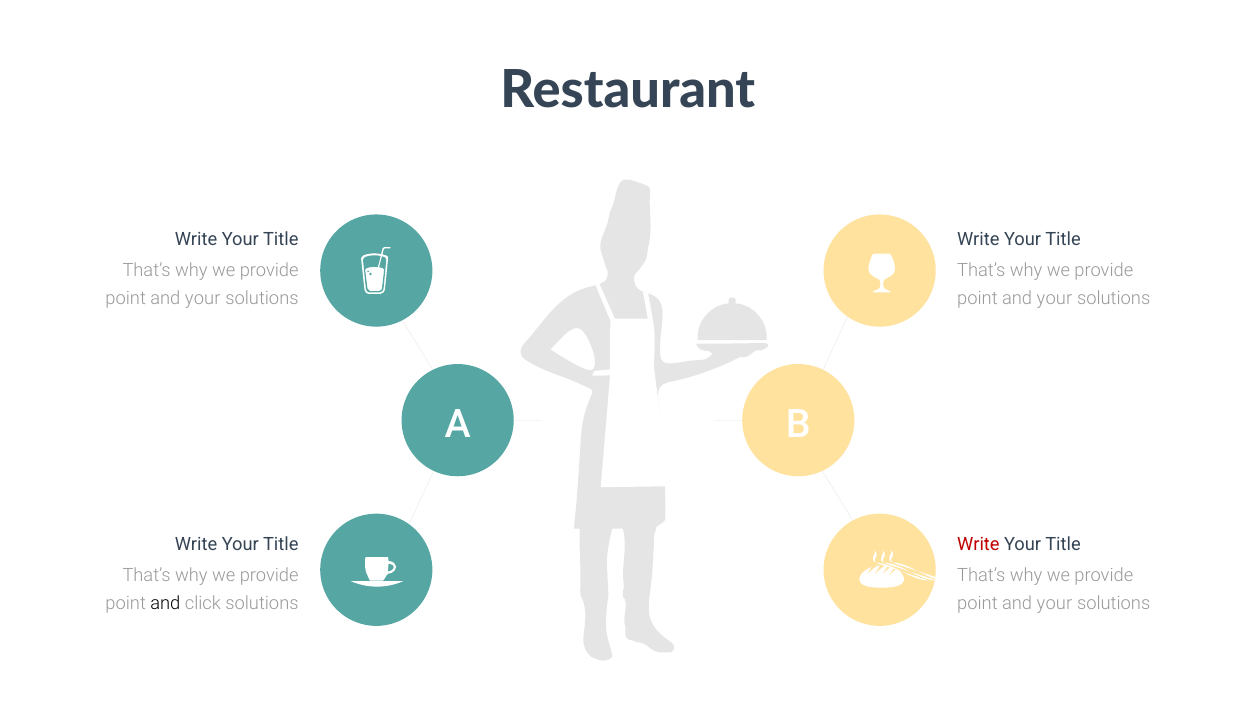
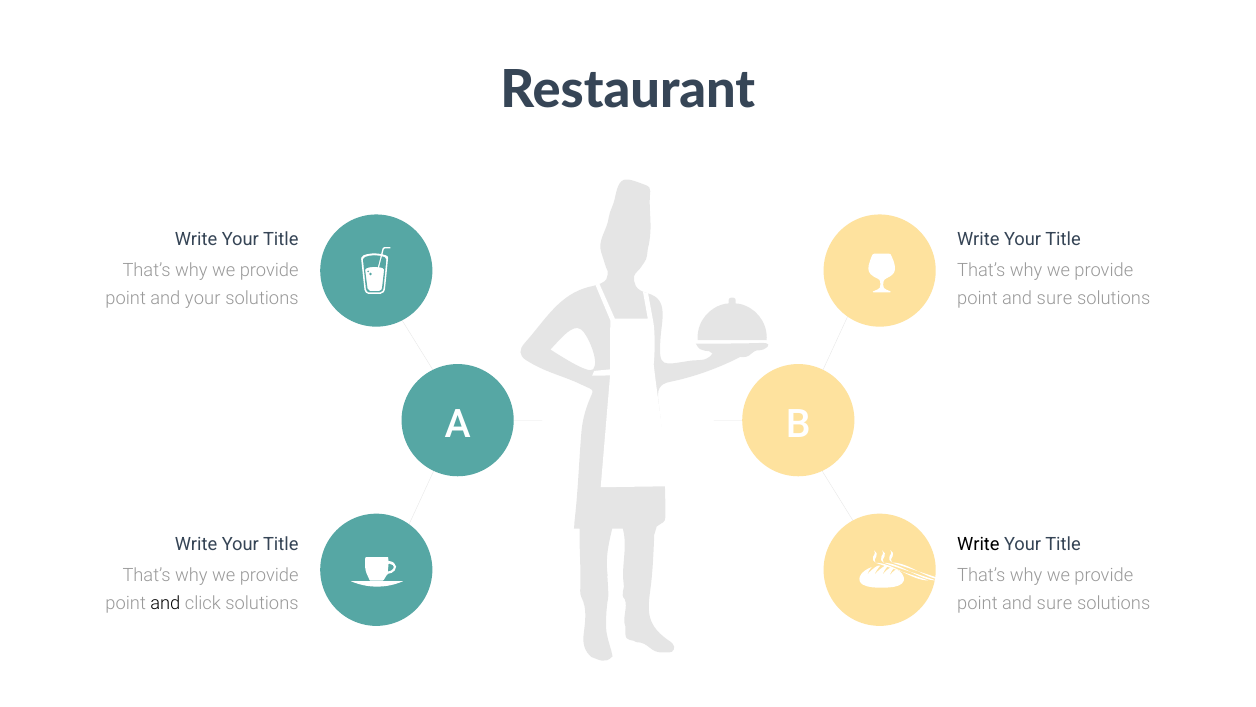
your: your -> sure (1055, 299)
Write colour: red -> black (978, 544)
your: your -> sure (1055, 603)
